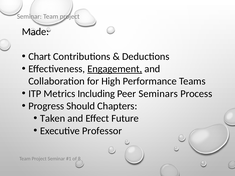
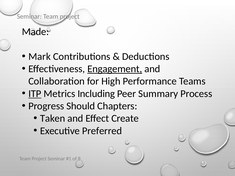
Chart: Chart -> Mark (40, 57)
ITP underline: none -> present (35, 94)
Seminars: Seminars -> Summary (158, 94)
Future: Future -> Create (125, 119)
Professor: Professor -> Preferred (102, 131)
